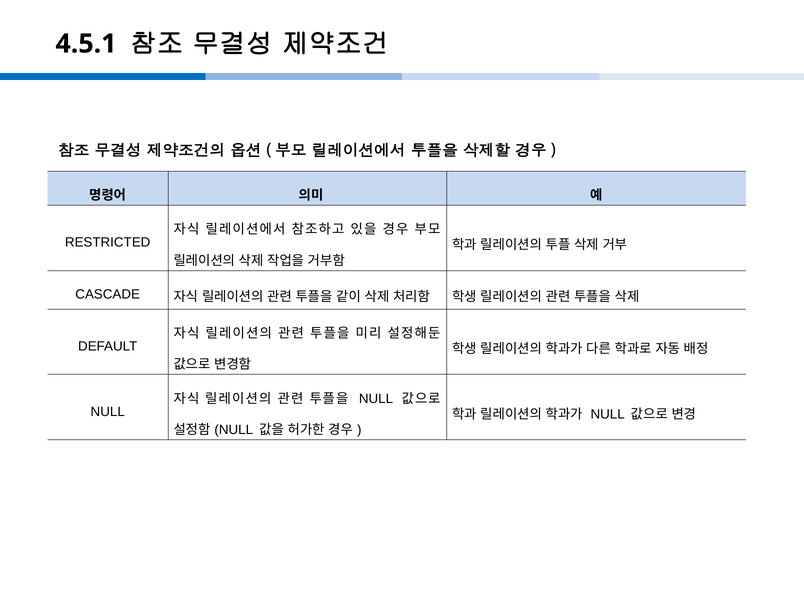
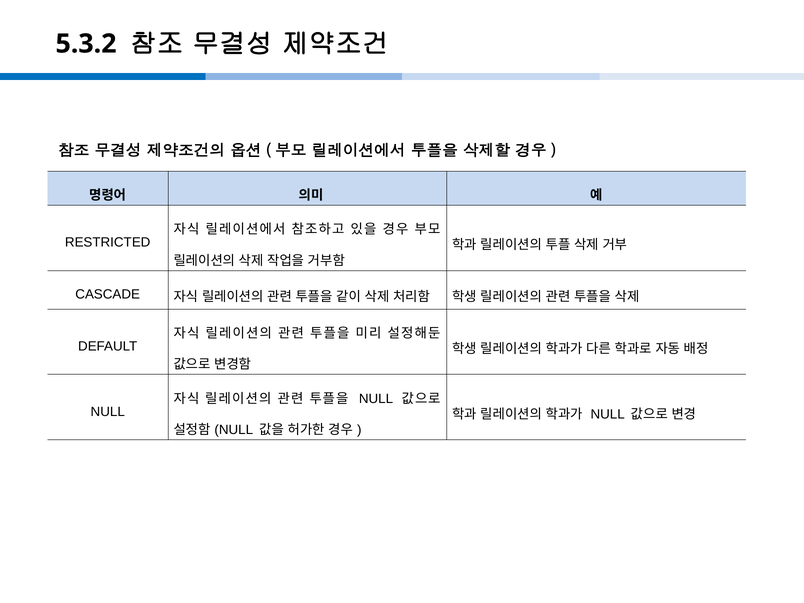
4.5.1: 4.5.1 -> 5.3.2 (86, 44)
